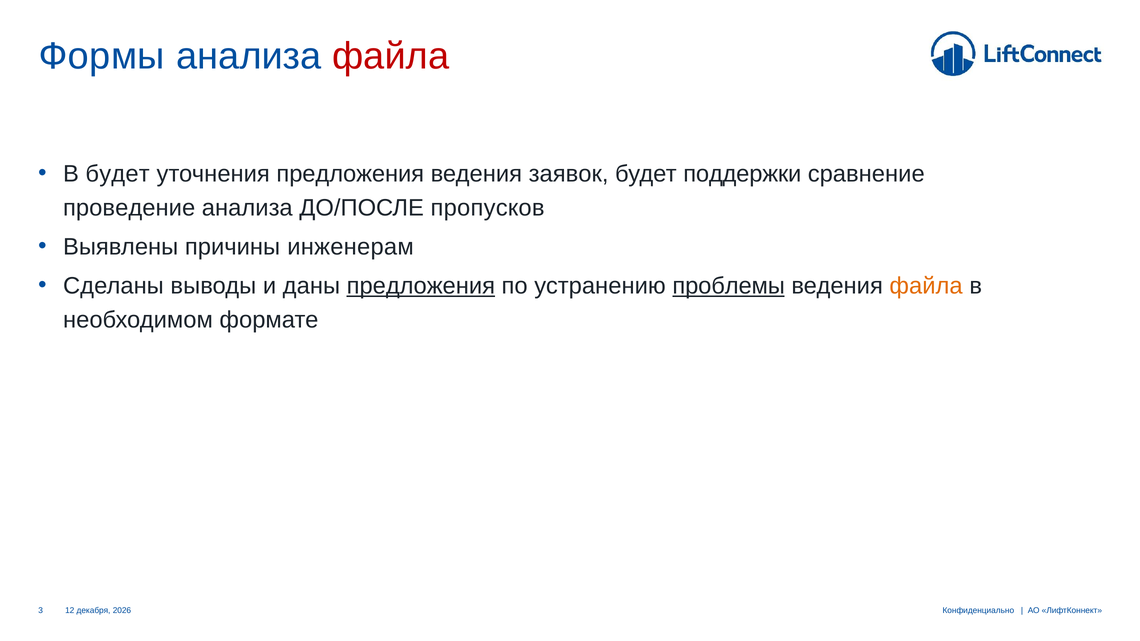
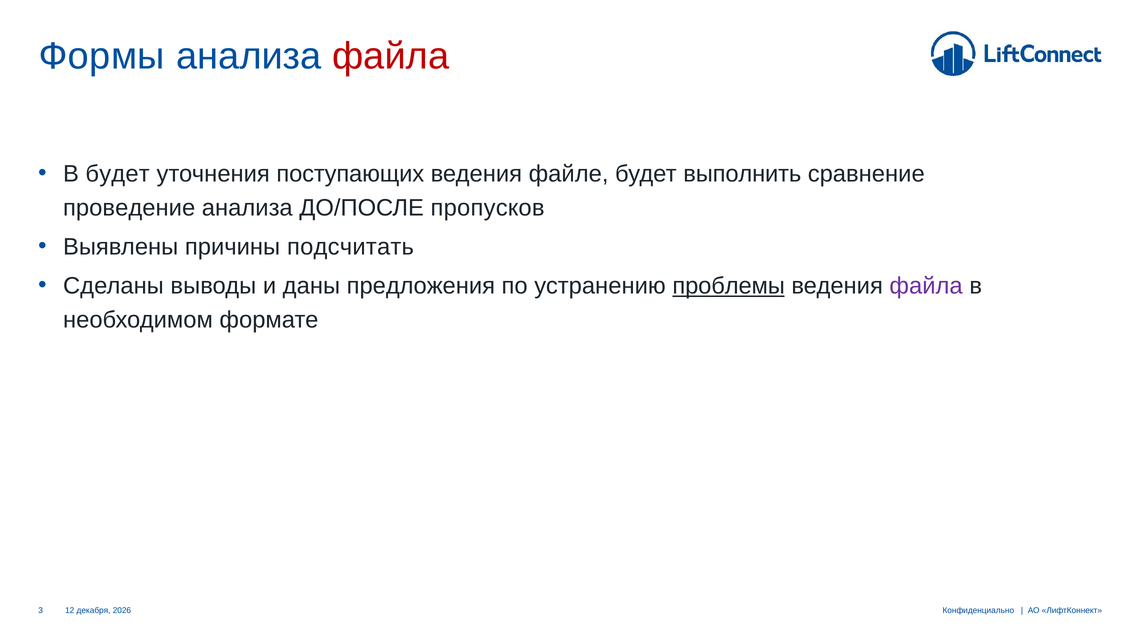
уточнения предложения: предложения -> поступающих (350, 174)
заявок: заявок -> файле (569, 174)
поддержки: поддержки -> выполнить (742, 174)
инженерам: инженерам -> подсчитать (351, 247)
предложения underline: present -> none (421, 286)
файла colour: orange -> purple (926, 286)
